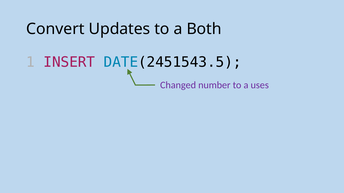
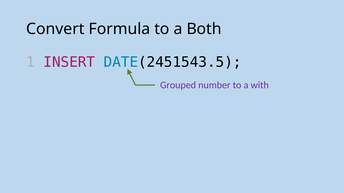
Updates: Updates -> Formula (119, 29)
Changed: Changed -> Grouped (178, 85)
uses: uses -> with (260, 85)
